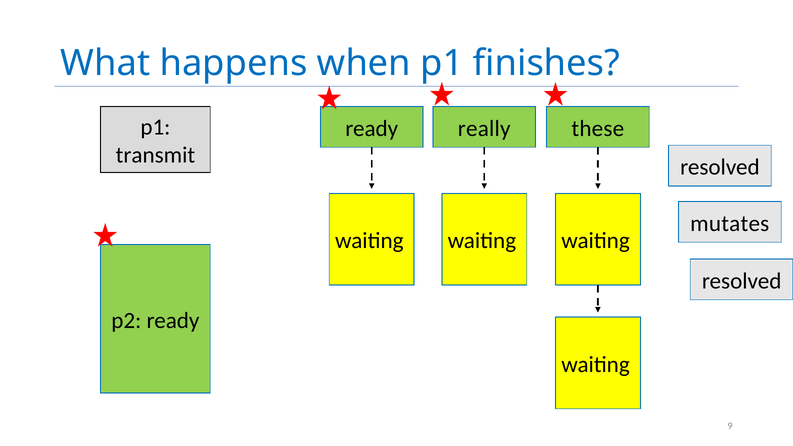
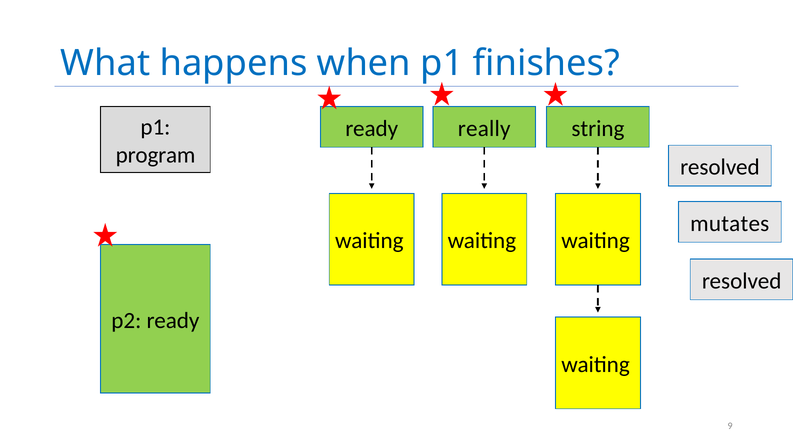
these: these -> string (598, 128)
transmit: transmit -> program (156, 155)
